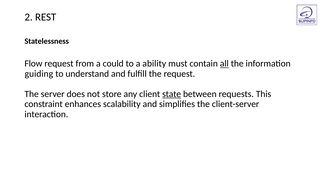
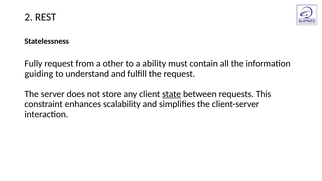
Flow: Flow -> Fully (33, 64)
could: could -> other (113, 64)
all underline: present -> none (224, 64)
